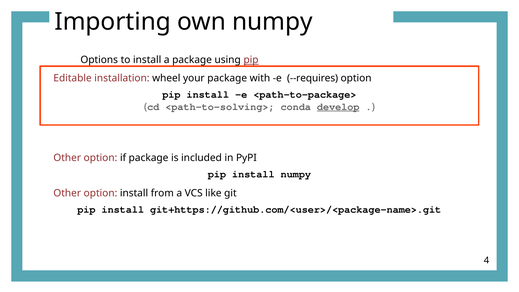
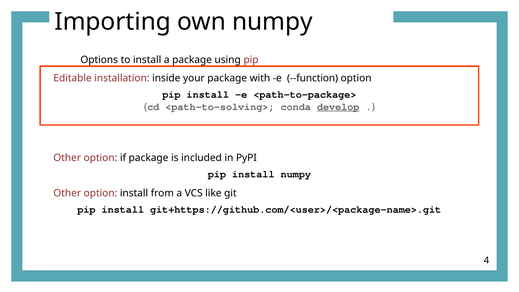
pip underline: present -> none (251, 60)
wheel: wheel -> inside (166, 78)
--requires: --requires -> --function (313, 78)
